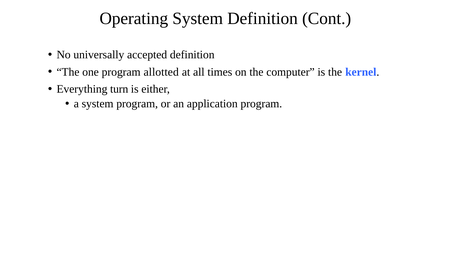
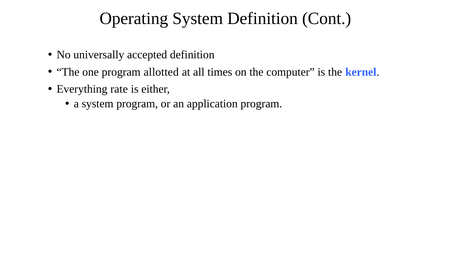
turn: turn -> rate (119, 89)
